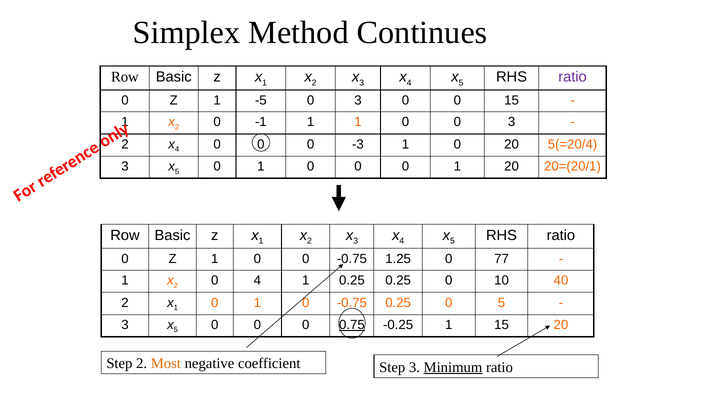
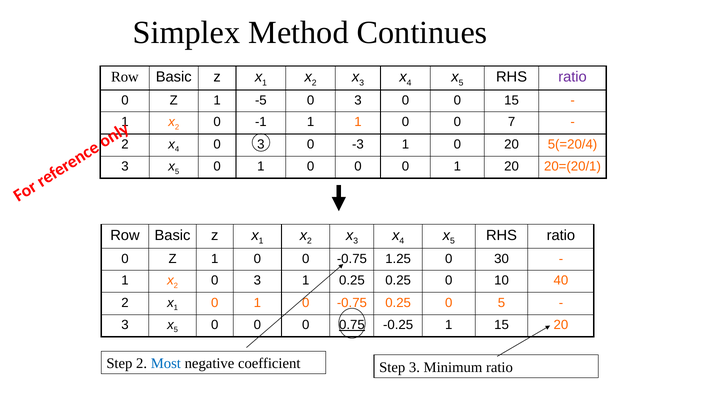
0 0 3: 3 -> 7 (512, 122)
4 0 0: 0 -> 3 (261, 144)
77: 77 -> 30 (502, 259)
2 0 4: 4 -> 3 (257, 280)
Most colour: orange -> blue (166, 364)
Minimum underline: present -> none (453, 367)
